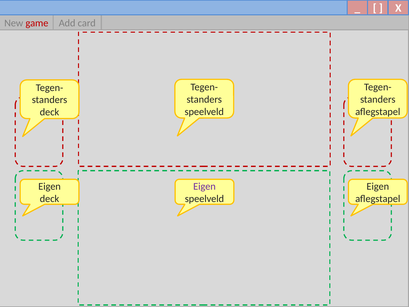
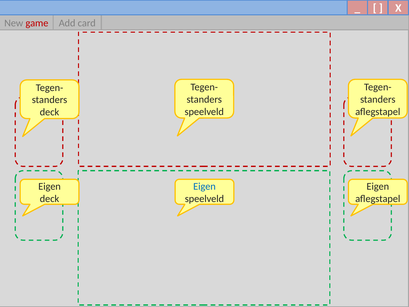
Eigen colour: purple -> blue (204, 186)
